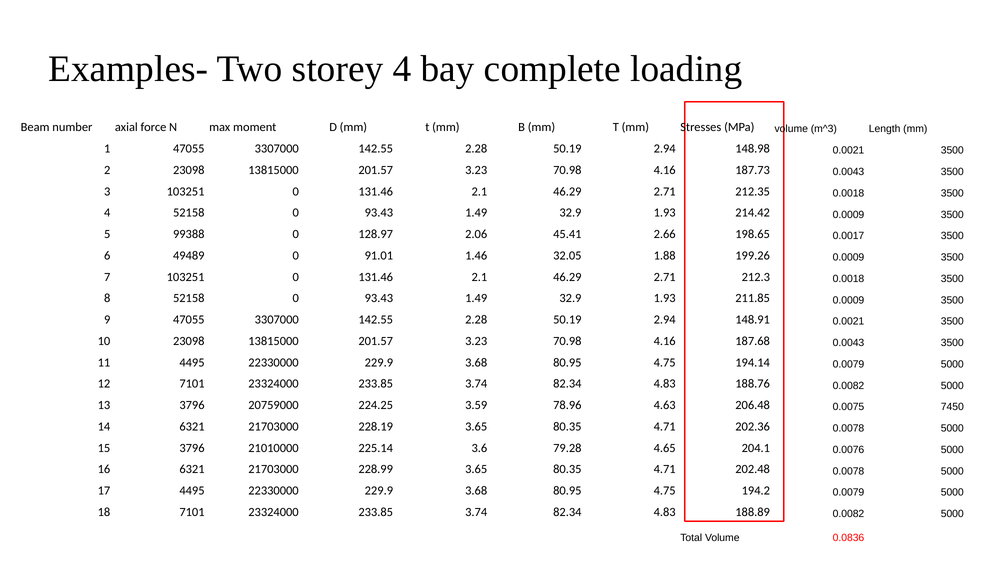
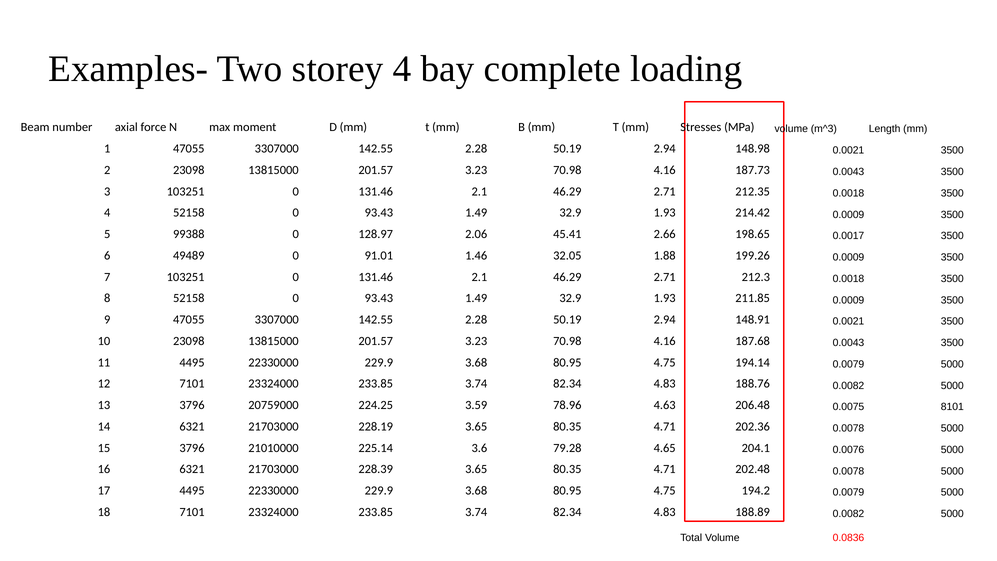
7450: 7450 -> 8101 (952, 407)
228.99: 228.99 -> 228.39 (376, 469)
